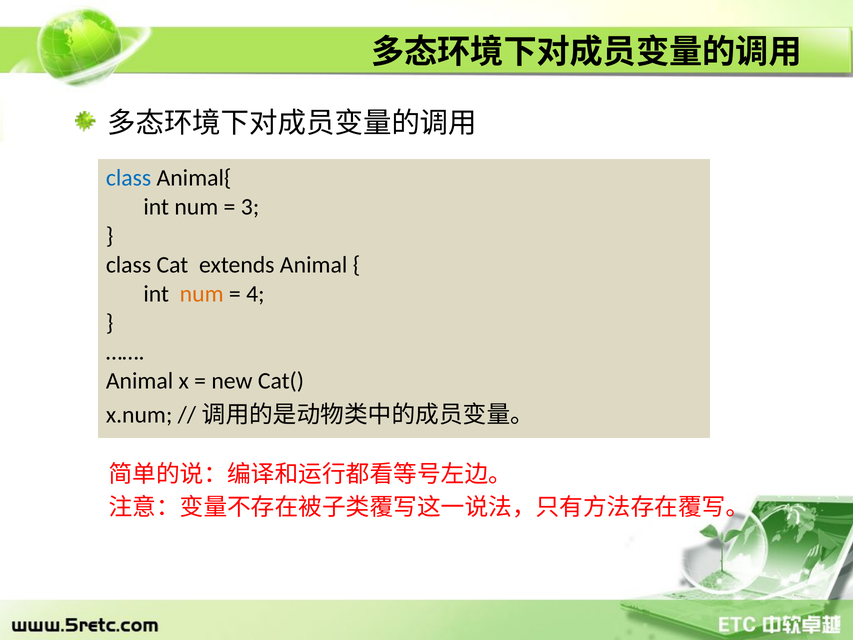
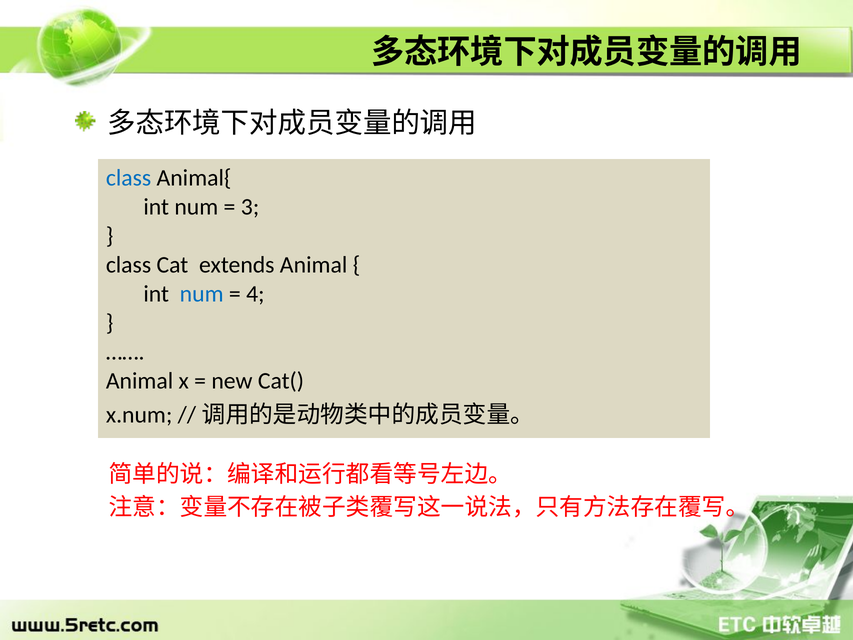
num colour: orange -> blue (202, 294)
